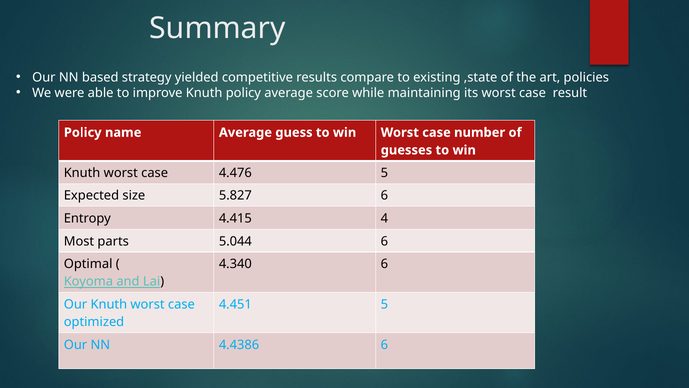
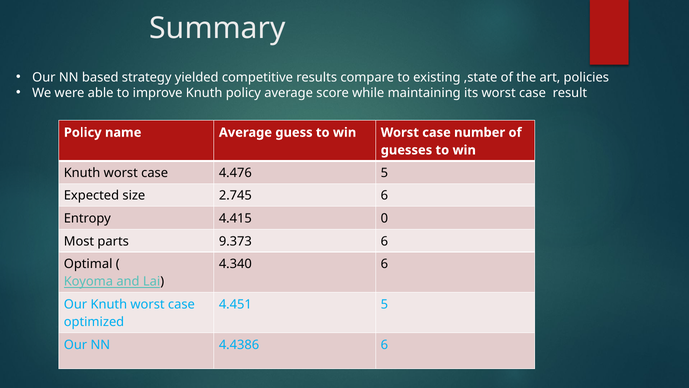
5.827: 5.827 -> 2.745 (235, 195)
4: 4 -> 0 (384, 218)
5.044: 5.044 -> 9.373 (235, 241)
